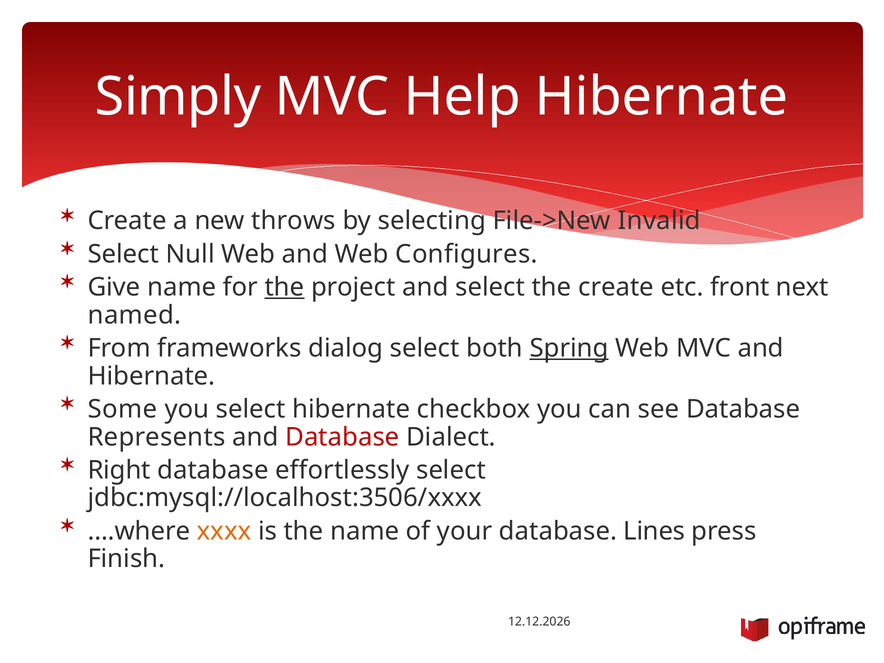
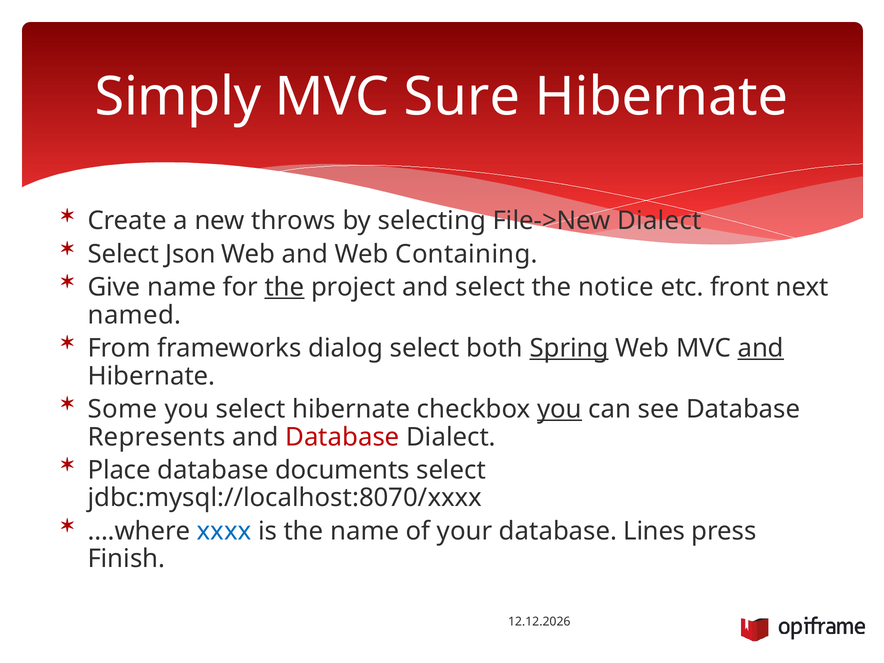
Help: Help -> Sure (462, 97)
File->New Invalid: Invalid -> Dialect (659, 221)
Null: Null -> Json (190, 254)
Configures: Configures -> Containing (467, 254)
the create: create -> notice (616, 287)
and underline: none -> present (761, 348)
you underline: none -> present (559, 409)
Right: Right -> Place (119, 470)
effortlessly: effortlessly -> documents (342, 470)
jdbc:mysql://localhost:3506/xxxx: jdbc:mysql://localhost:3506/xxxx -> jdbc:mysql://localhost:8070/xxxx (285, 498)
xxxx colour: orange -> blue (224, 531)
